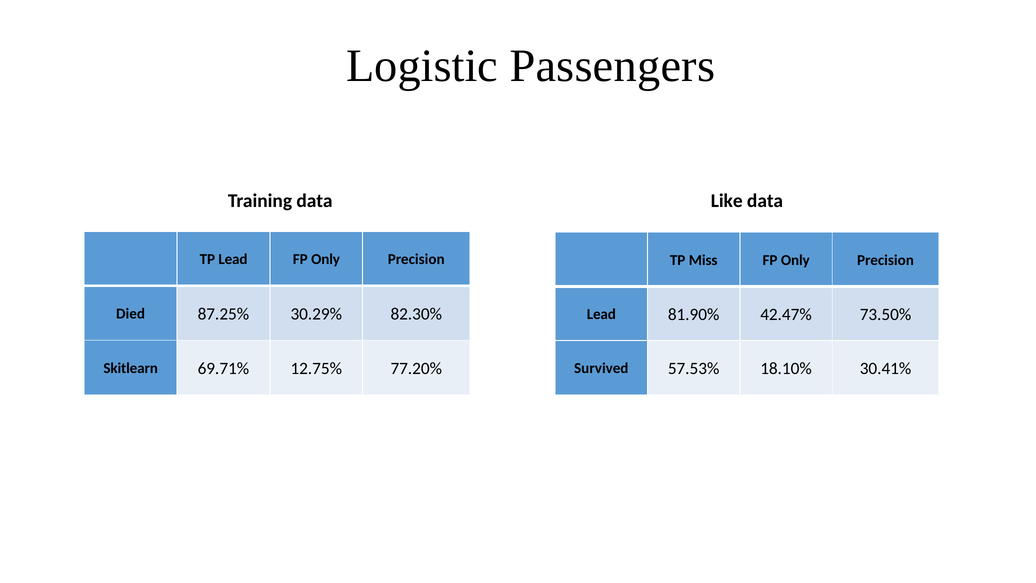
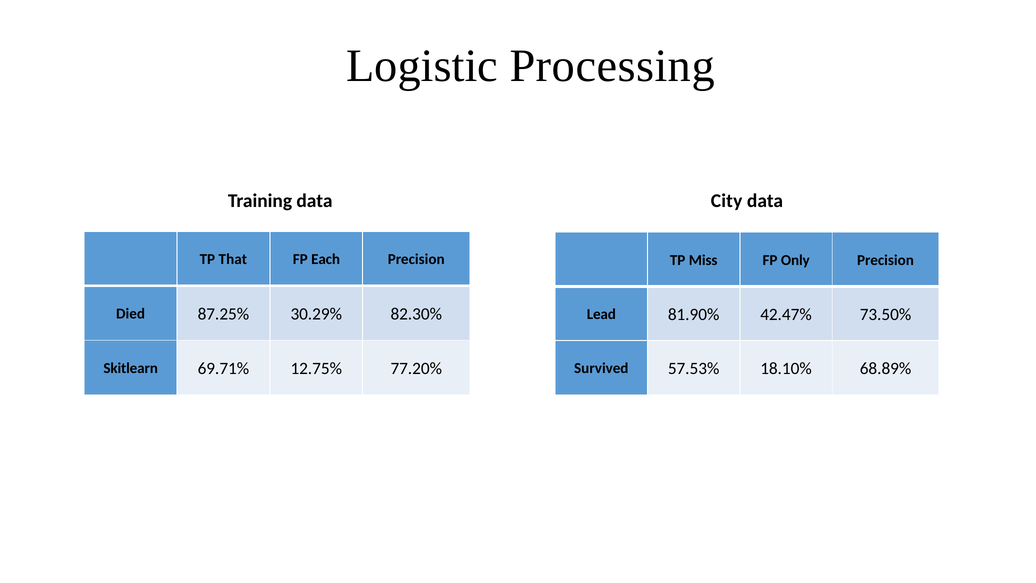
Passengers: Passengers -> Processing (612, 66)
Like: Like -> City (727, 201)
TP Lead: Lead -> That (233, 259)
Only: Only -> Each (326, 259)
30.41%: 30.41% -> 68.89% (886, 368)
